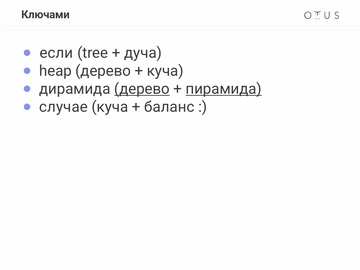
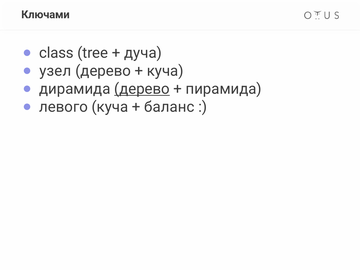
если: если -> class (56, 53)
heap: heap -> узел (55, 71)
пирамида underline: present -> none (224, 89)
случае: случае -> левого (64, 107)
